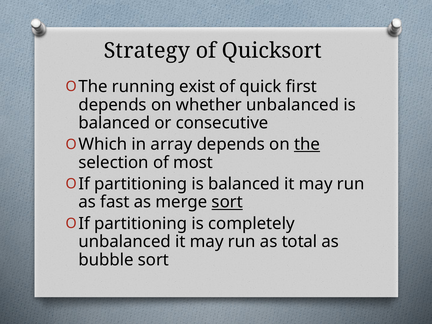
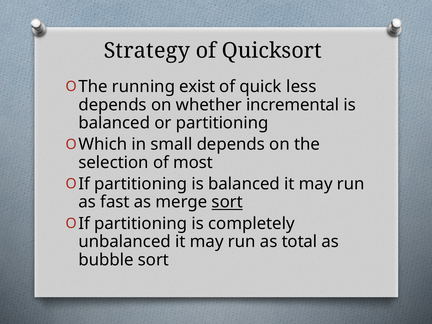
first: first -> less (301, 87)
whether unbalanced: unbalanced -> incremental (293, 105)
or consecutive: consecutive -> partitioning (222, 123)
array: array -> small (171, 144)
the underline: present -> none (307, 144)
